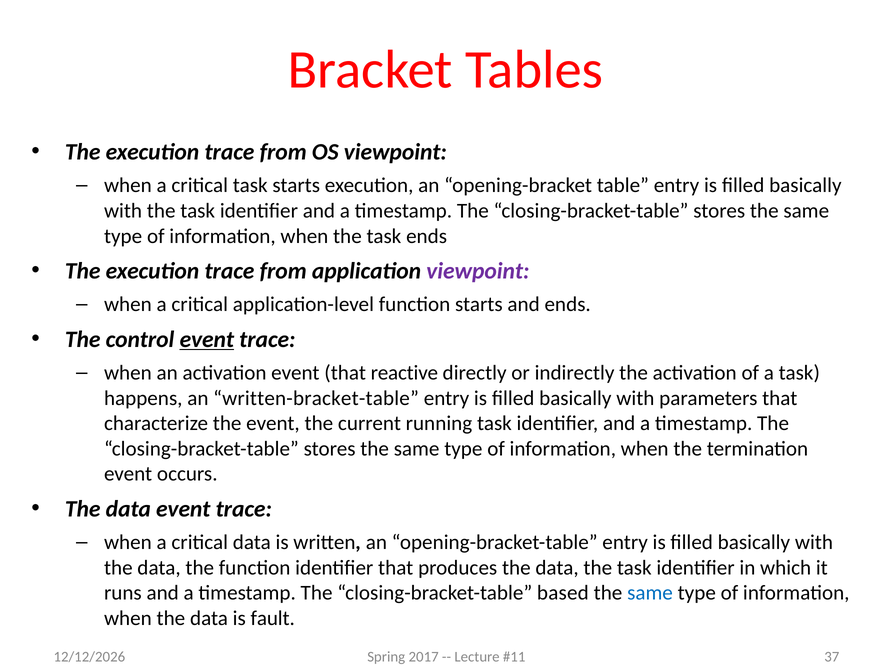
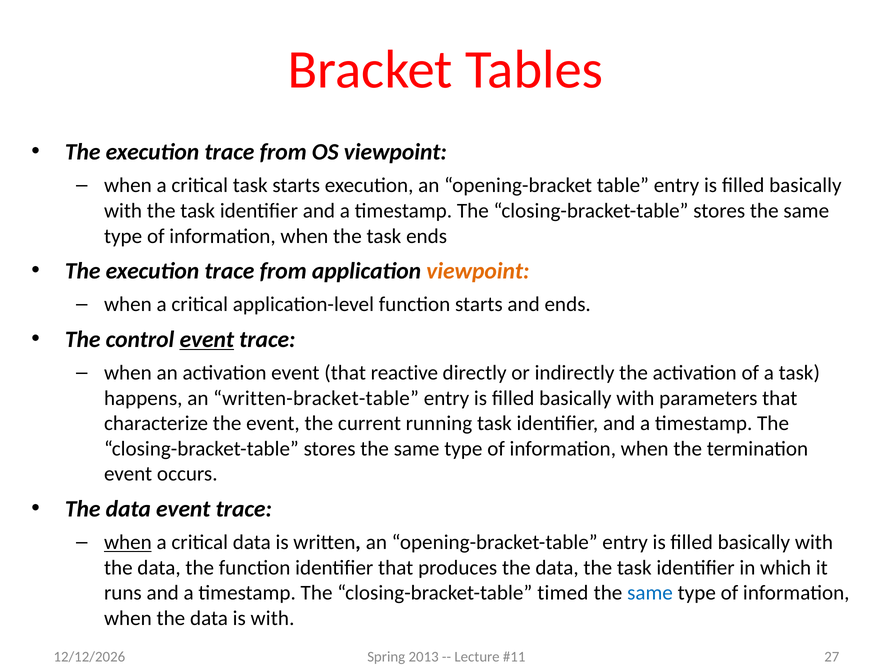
viewpoint colour: purple -> orange (478, 271)
when underline: none -> present (128, 543)
based: based -> timed (563, 594)
is fault: fault -> with (273, 619)
2017: 2017 -> 2013 (424, 658)
37: 37 -> 27 (832, 658)
